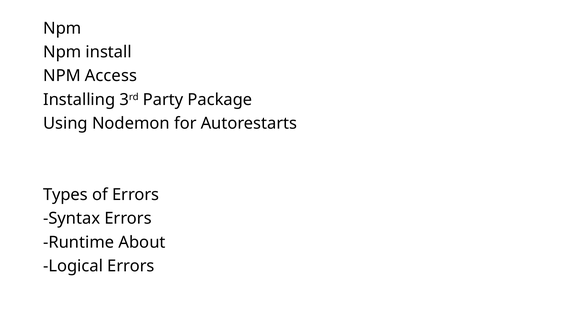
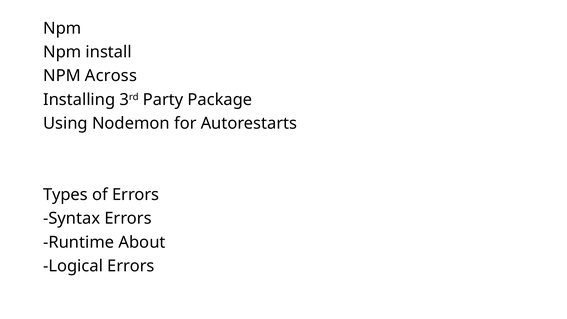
Access: Access -> Across (111, 76)
